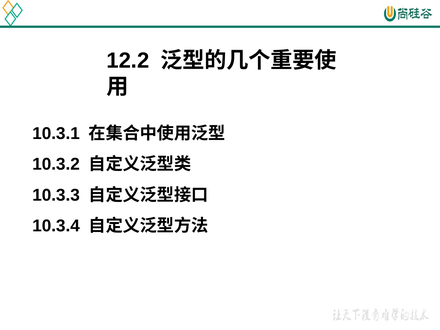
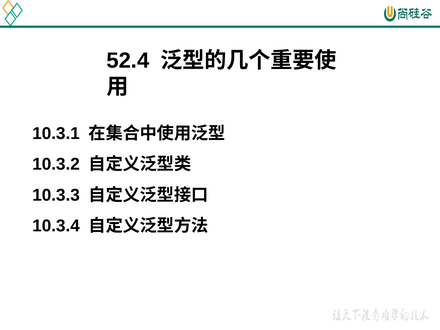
12.2: 12.2 -> 52.4 (128, 61)
